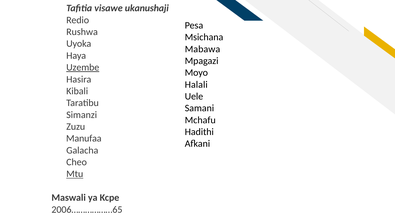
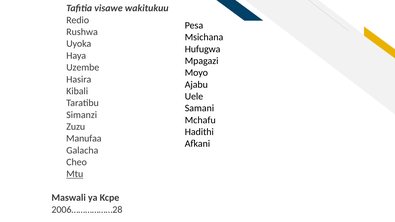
ukanushaji: ukanushaji -> wakitukuu (147, 8)
Mabawa: Mabawa -> Hufugwa (203, 49)
Uzembe underline: present -> none (83, 67)
Halali: Halali -> Ajabu (196, 85)
2006………………65: 2006………………65 -> 2006………………28 (87, 210)
